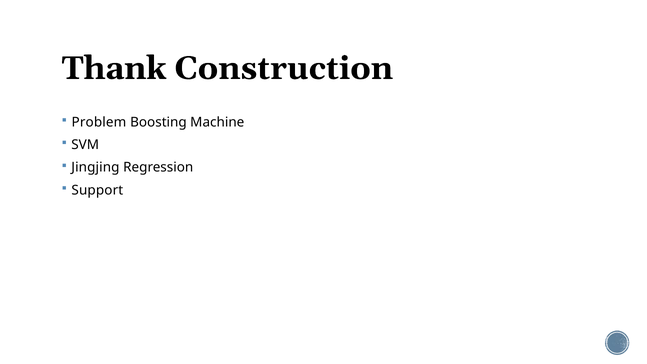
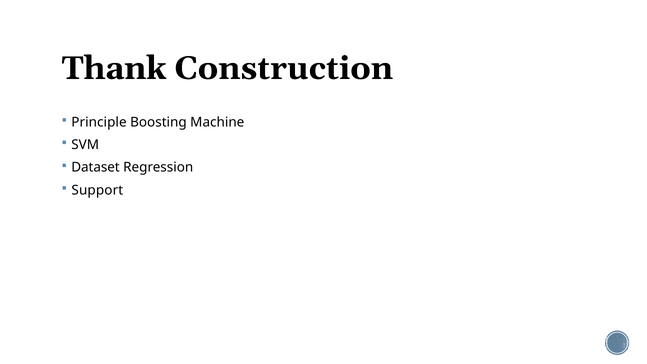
Problem: Problem -> Principle (99, 122)
Jingjing: Jingjing -> Dataset (96, 167)
